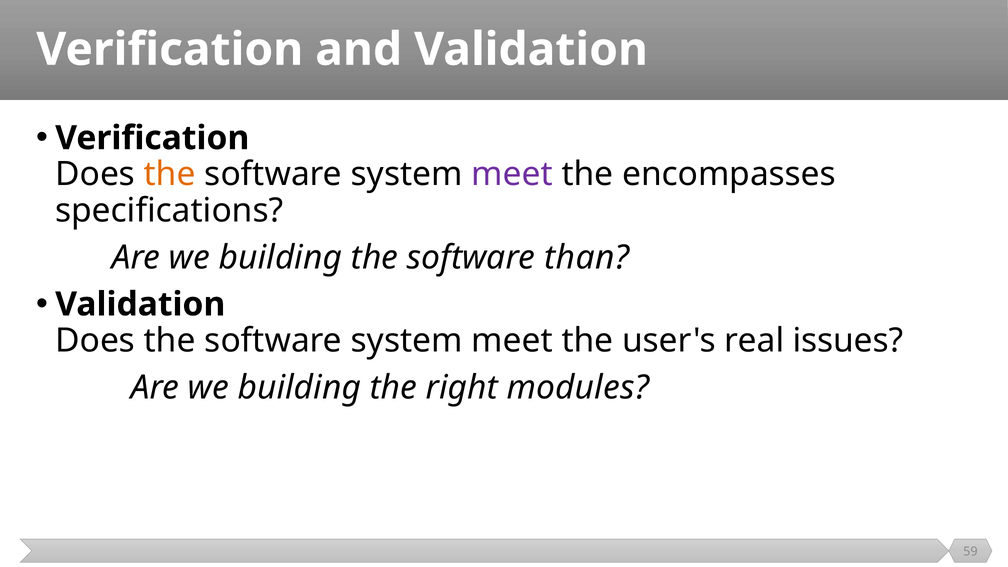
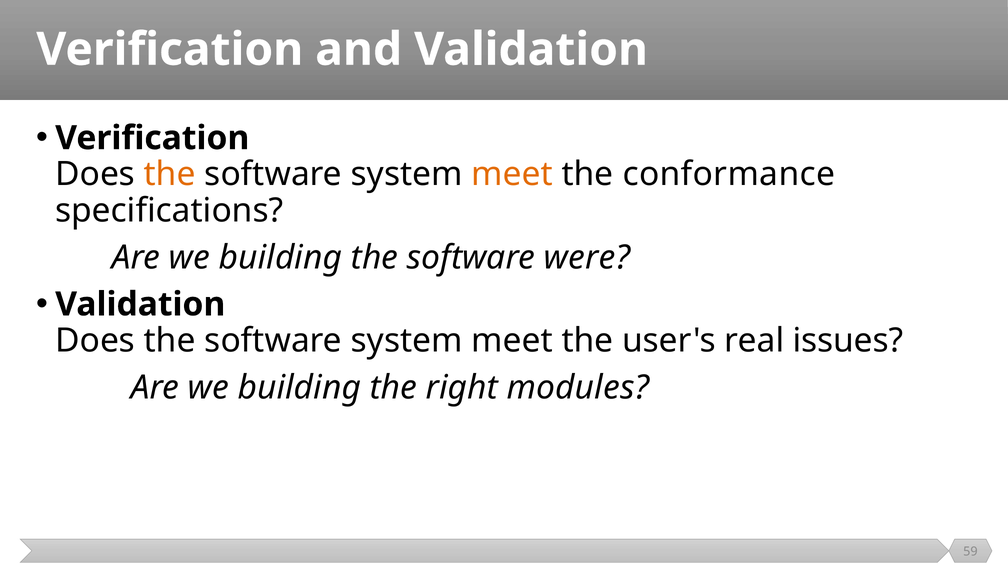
meet colour: purple -> orange (512, 174)
encompasses: encompasses -> conformance (729, 174)
than: than -> were (587, 257)
